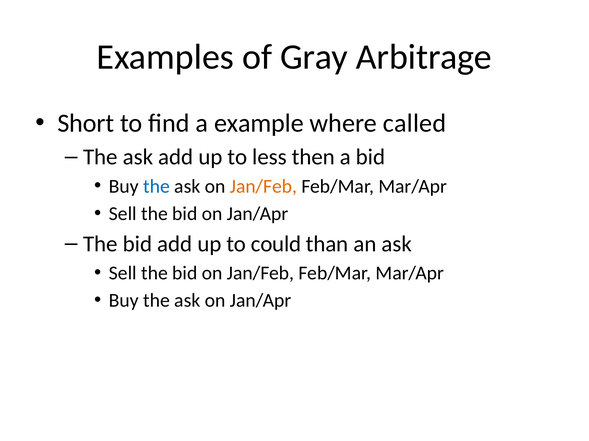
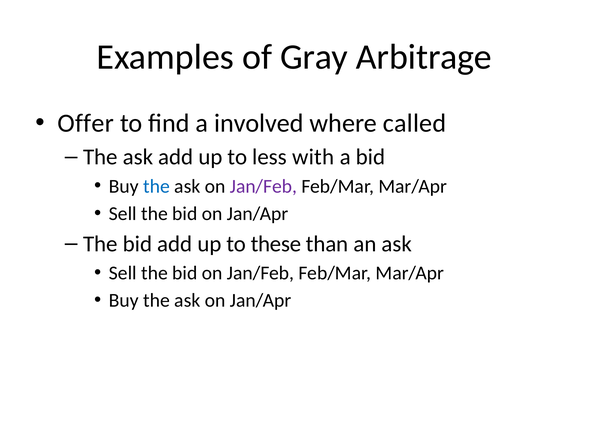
Short: Short -> Offer (86, 124)
example: example -> involved (259, 124)
then: then -> with (313, 157)
Jan/Feb colour: orange -> purple (263, 187)
could: could -> these (276, 244)
